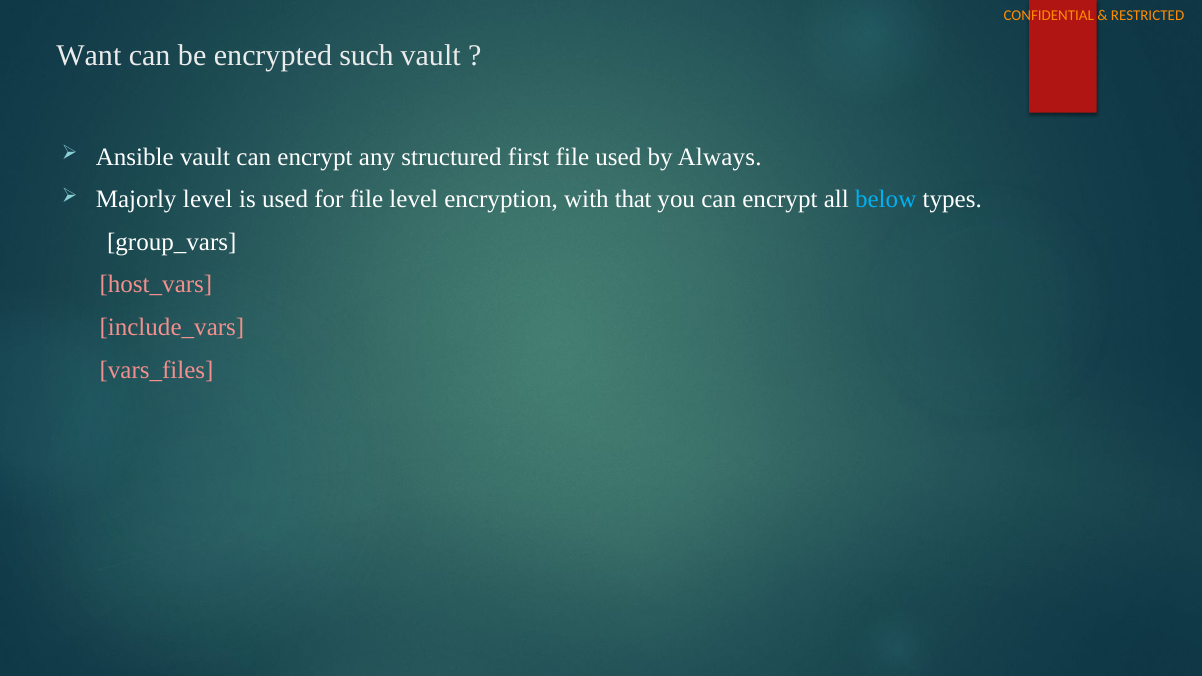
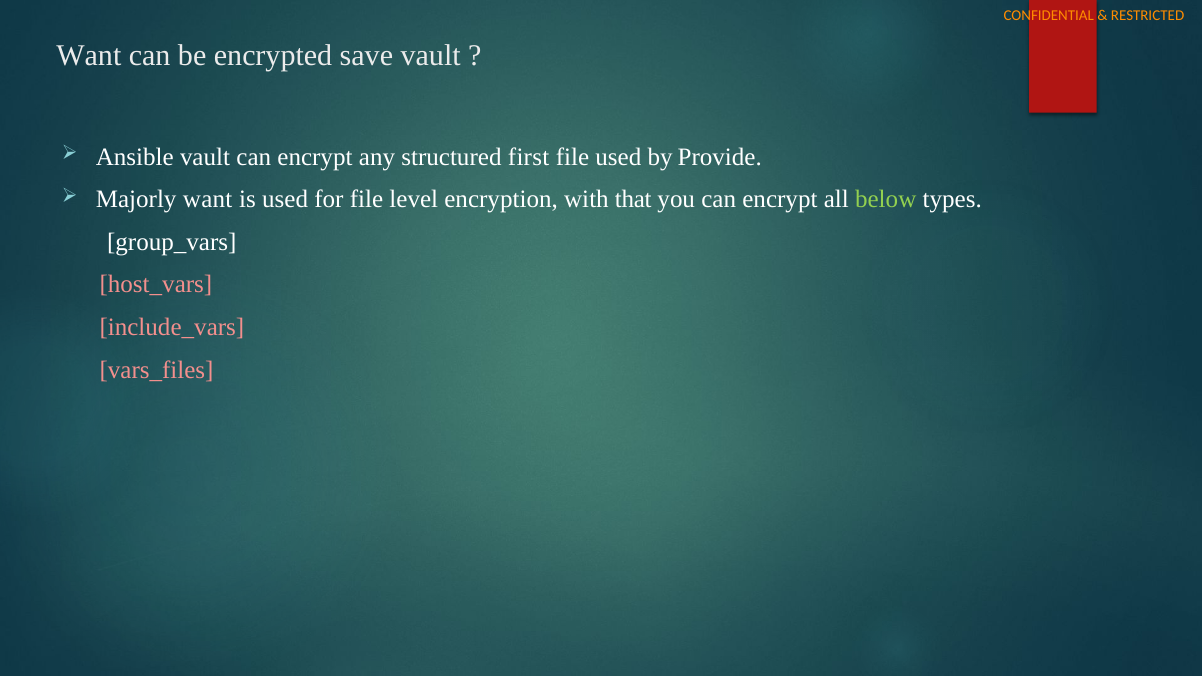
such: such -> save (366, 56)
Always: Always -> Provide (720, 157)
Majorly level: level -> want (208, 199)
below colour: light blue -> light green (886, 199)
